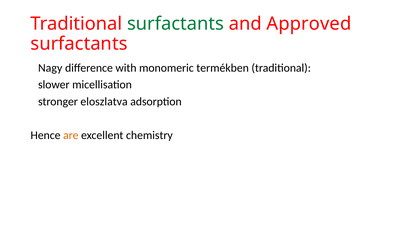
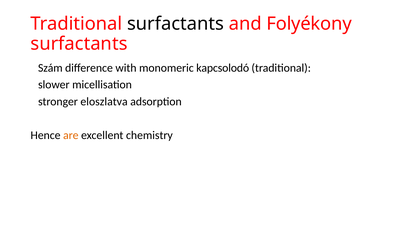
surfactants colour: green -> black (176, 24)
Approved: Approved -> Folyékony (309, 24)
Nagy: Nagy -> Szám (50, 68)
termékben: termékben -> kapcsolodó (223, 68)
